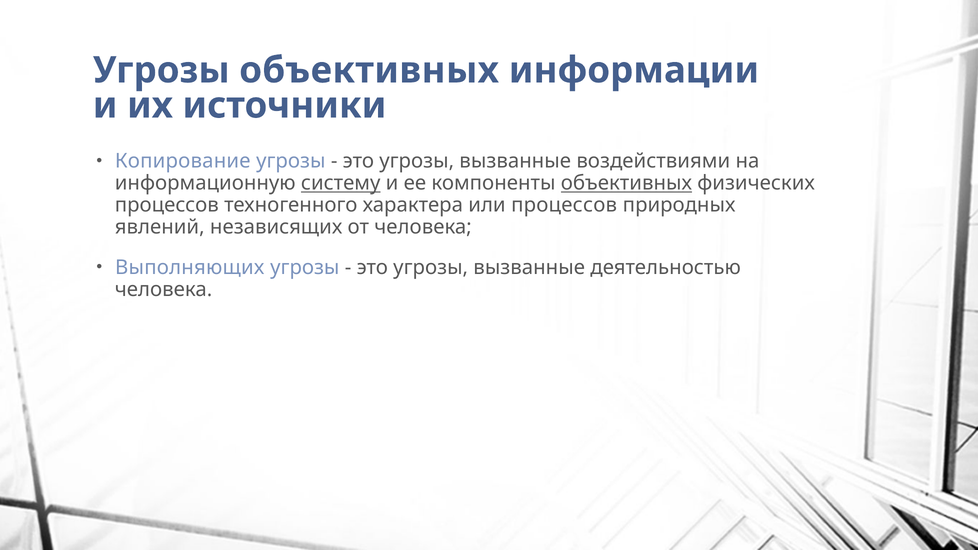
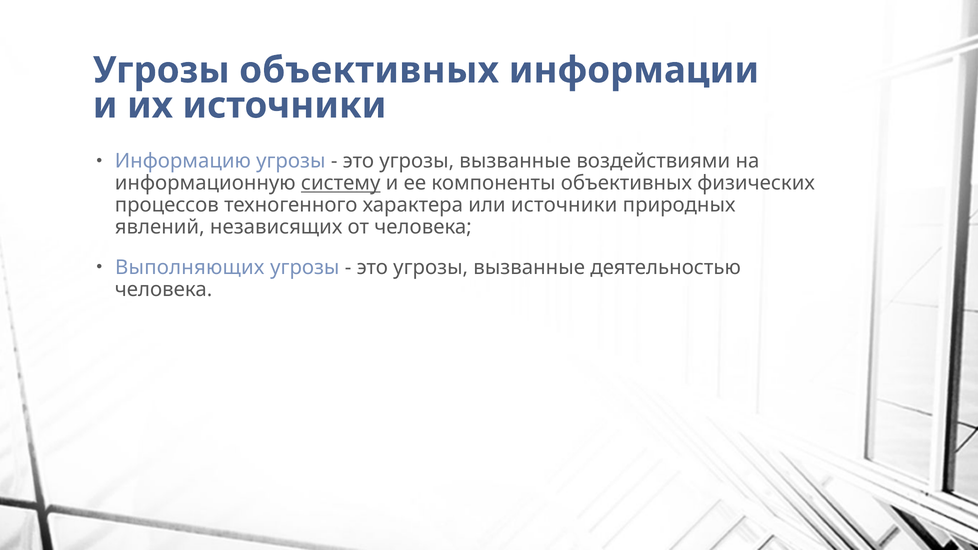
Копирование: Копирование -> Информацию (183, 161)
объективных underline: present -> none (626, 183)
или процессов: процессов -> источники (564, 205)
